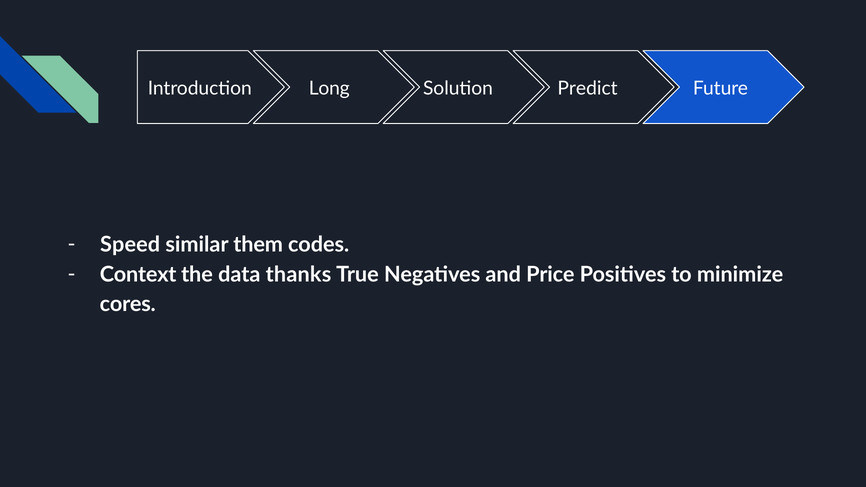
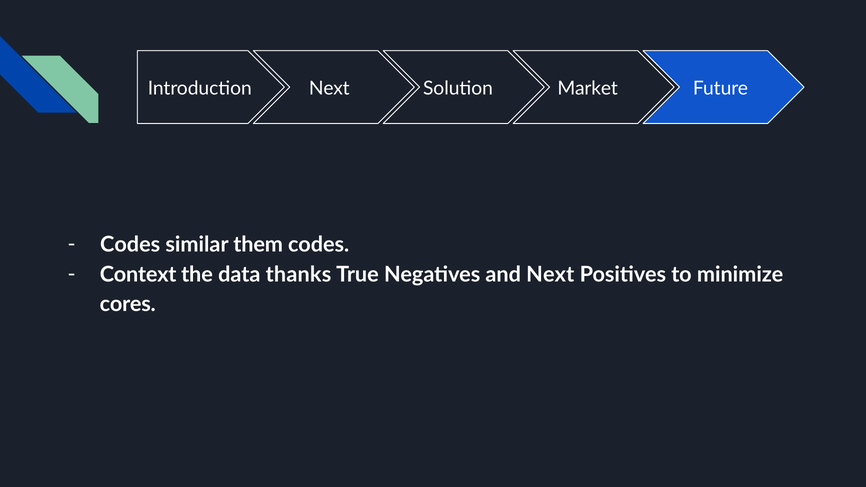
Introduction Long: Long -> Next (329, 88)
Predict: Predict -> Market (588, 88)
Speed: Speed -> Codes (130, 245)
and Price: Price -> Next (550, 274)
